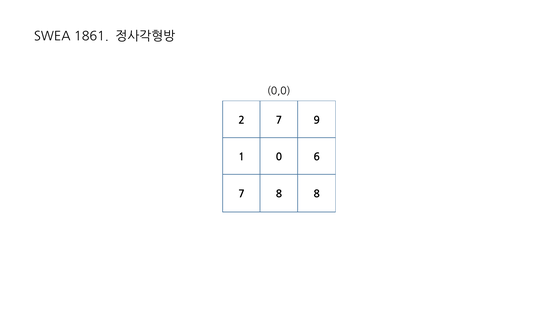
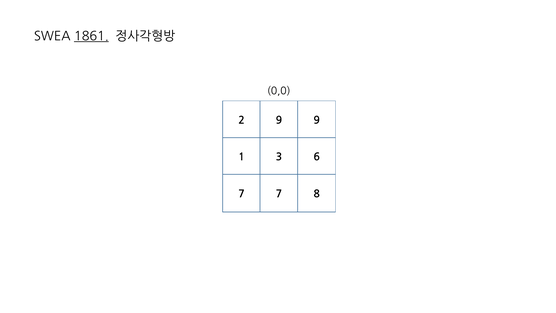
1861 underline: none -> present (91, 36)
2 7: 7 -> 9 (279, 120)
0: 0 -> 3 (279, 157)
7 8: 8 -> 7 (279, 194)
